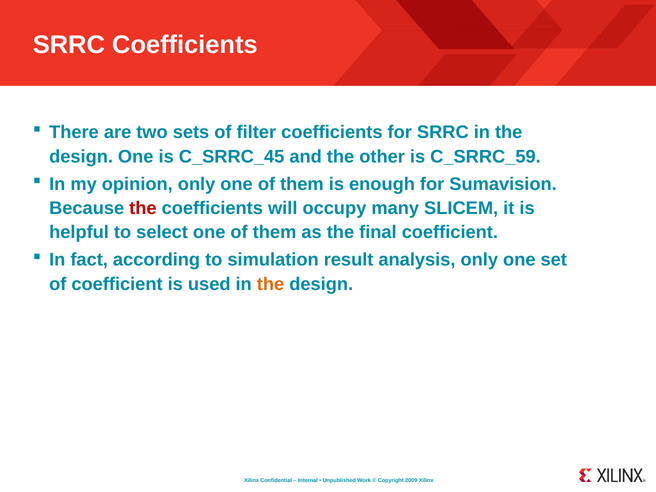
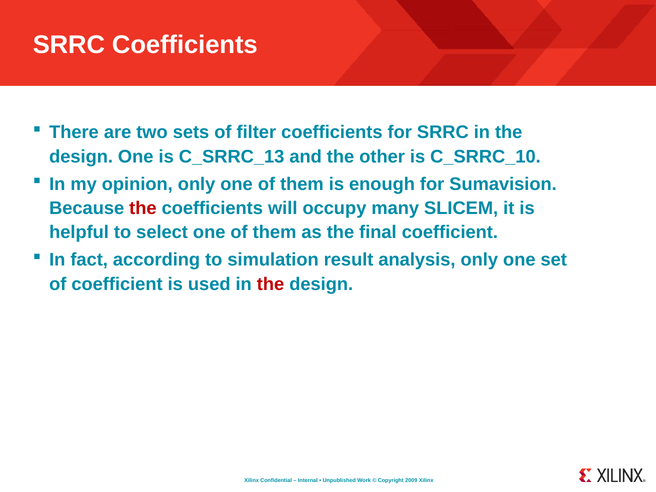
C_SRRC_45: C_SRRC_45 -> C_SRRC_13 (232, 157)
C_SRRC_59: C_SRRC_59 -> C_SRRC_10 (485, 157)
the colour: orange -> red (271, 284)
